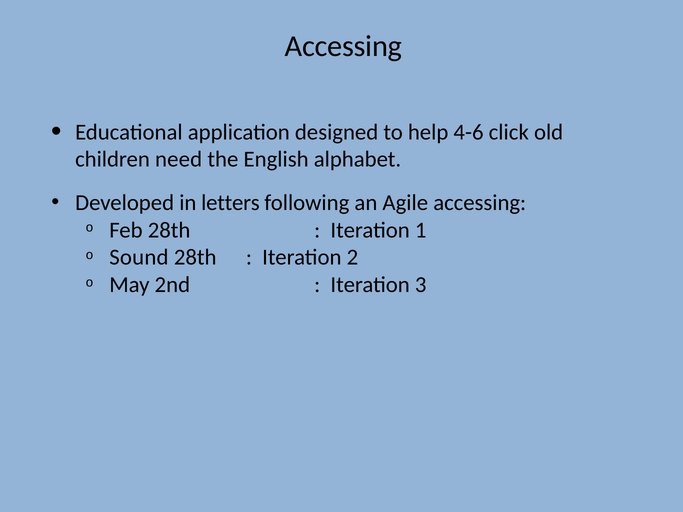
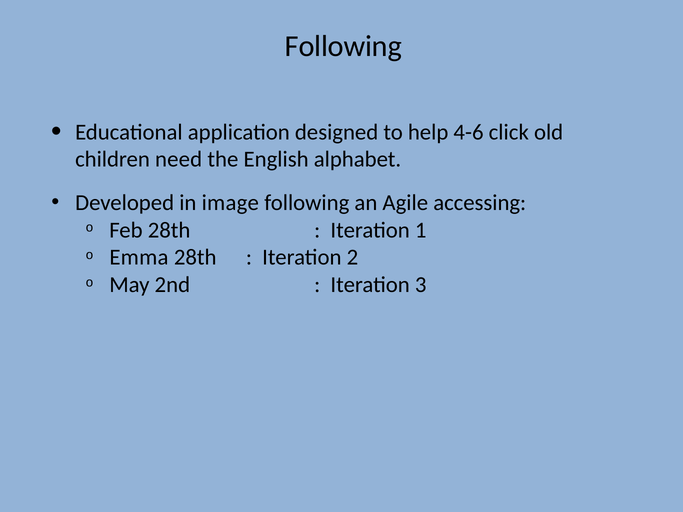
Accessing: Accessing -> Following (343, 46)
letters: letters -> image (230, 203)
Sound: Sound -> Emma (139, 257)
